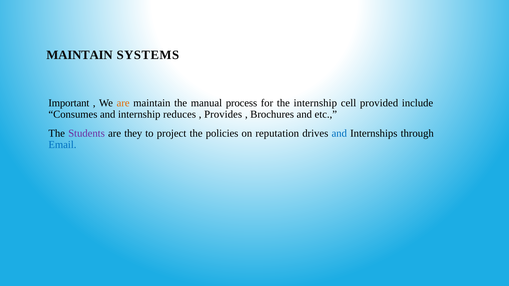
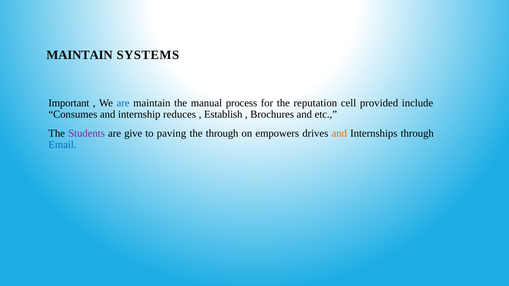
are colour: orange -> blue (123, 103)
the internship: internship -> reputation (315, 103)
Provides: Provides -> Establish (223, 114)
they: they -> give (133, 133)
project: project -> paving (172, 133)
the policies: policies -> through (222, 133)
reputation: reputation -> empowers (277, 133)
and colour: blue -> orange (339, 133)
